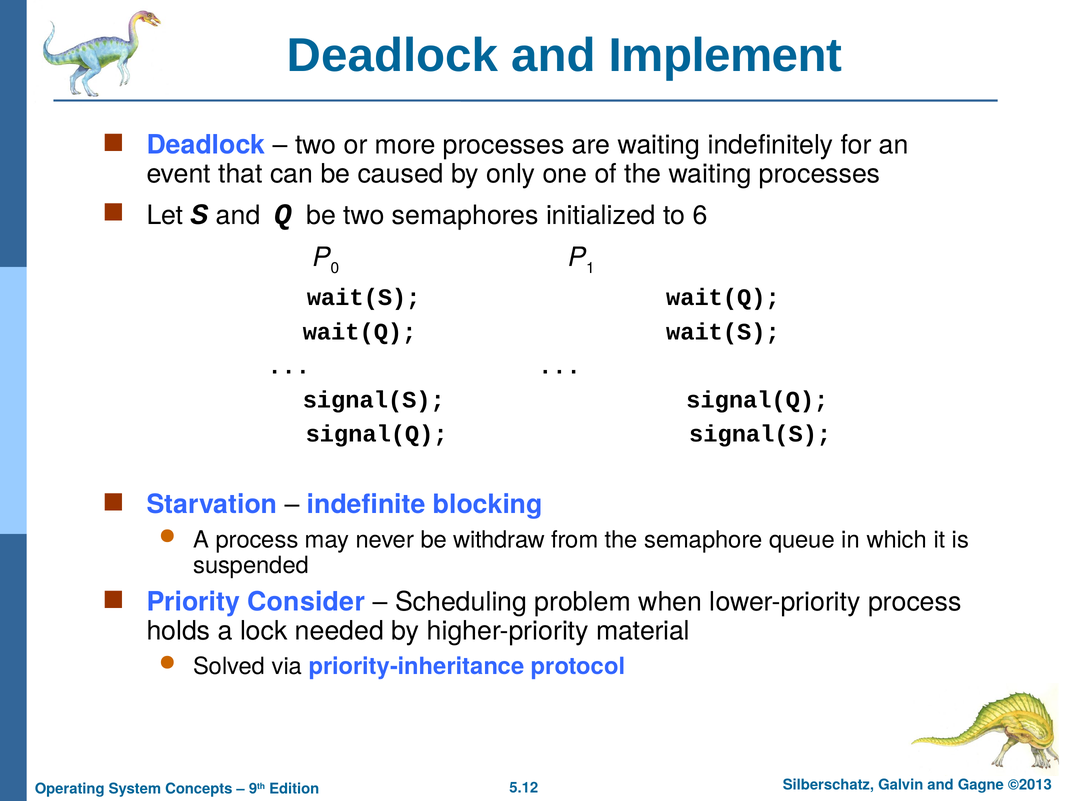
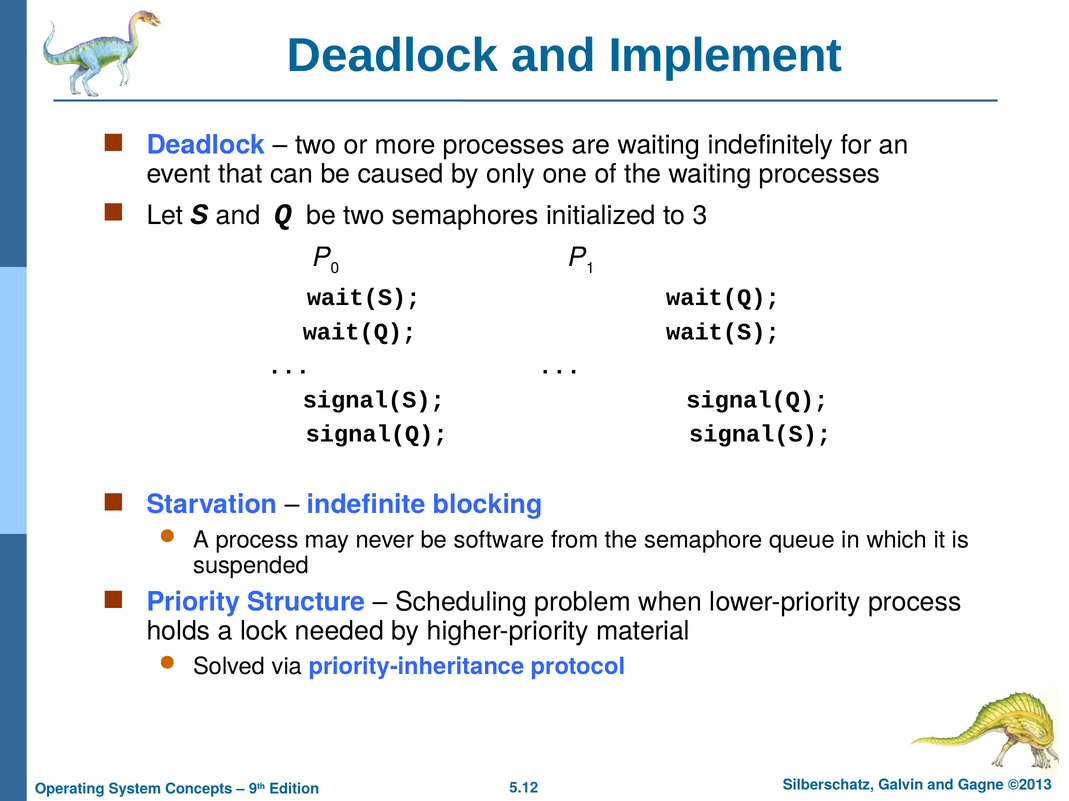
6: 6 -> 3 (700, 216)
withdraw: withdraw -> software (499, 540)
Consider: Consider -> Structure (306, 603)
